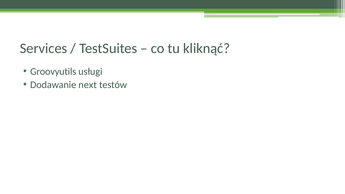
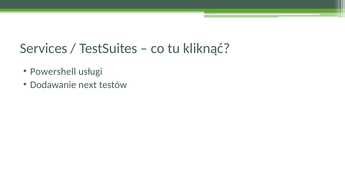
Groovyutils: Groovyutils -> Powershell (53, 72)
